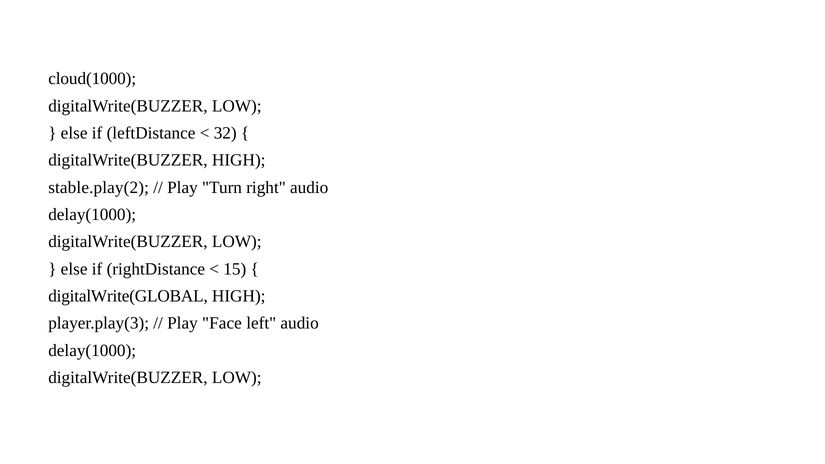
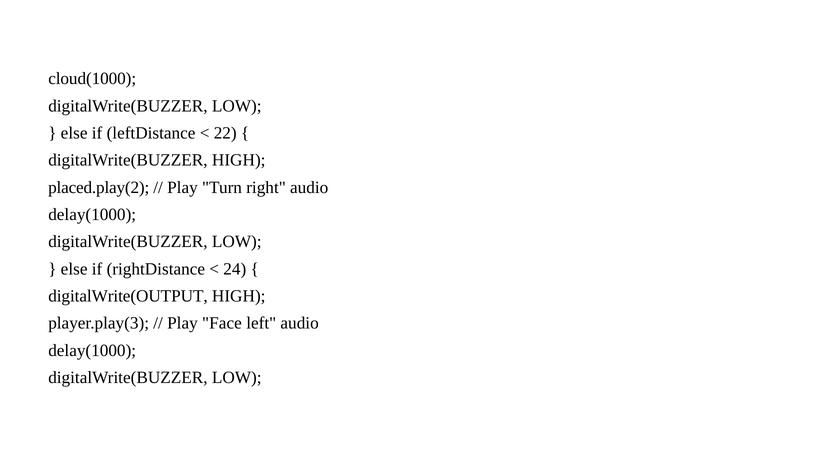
32: 32 -> 22 (225, 133)
stable.play(2: stable.play(2 -> placed.play(2 (99, 187)
15: 15 -> 24 (235, 269)
digitalWrite(GLOBAL: digitalWrite(GLOBAL -> digitalWrite(OUTPUT (128, 296)
